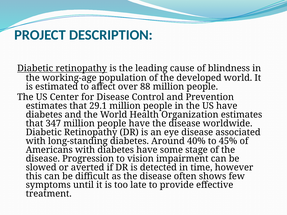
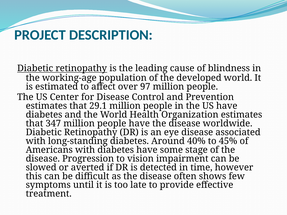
88: 88 -> 97 (145, 87)
